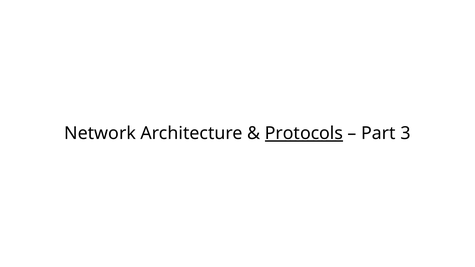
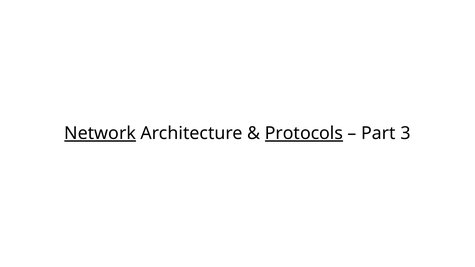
Network underline: none -> present (100, 133)
